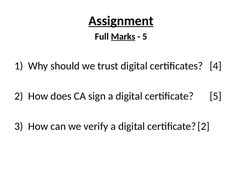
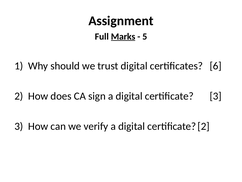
Assignment underline: present -> none (121, 21)
4: 4 -> 6 (216, 66)
certificate 5: 5 -> 3 (216, 96)
